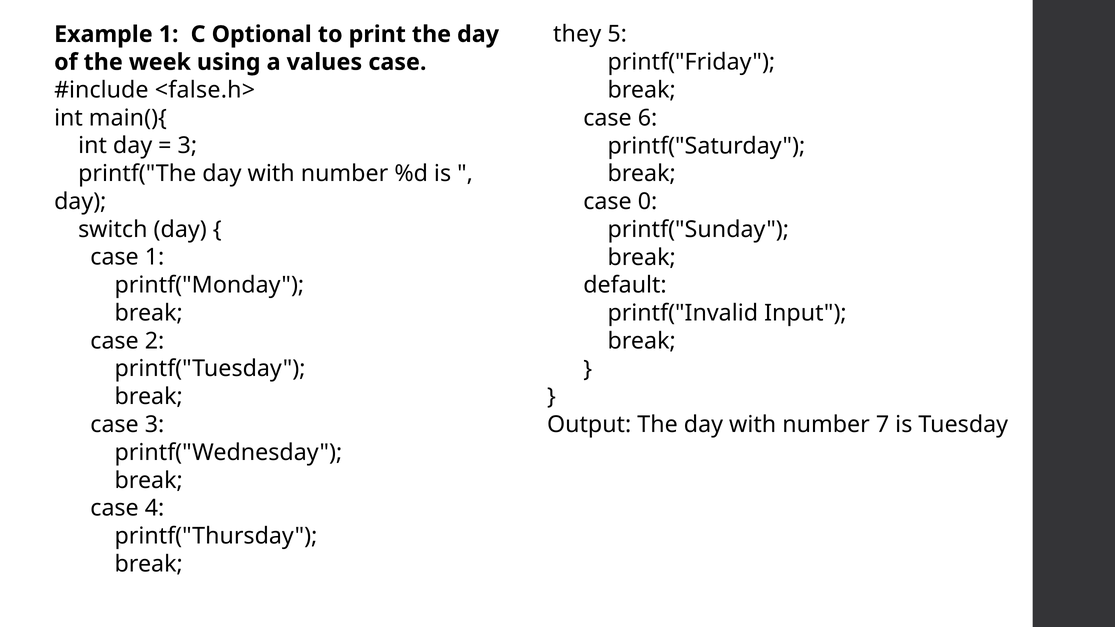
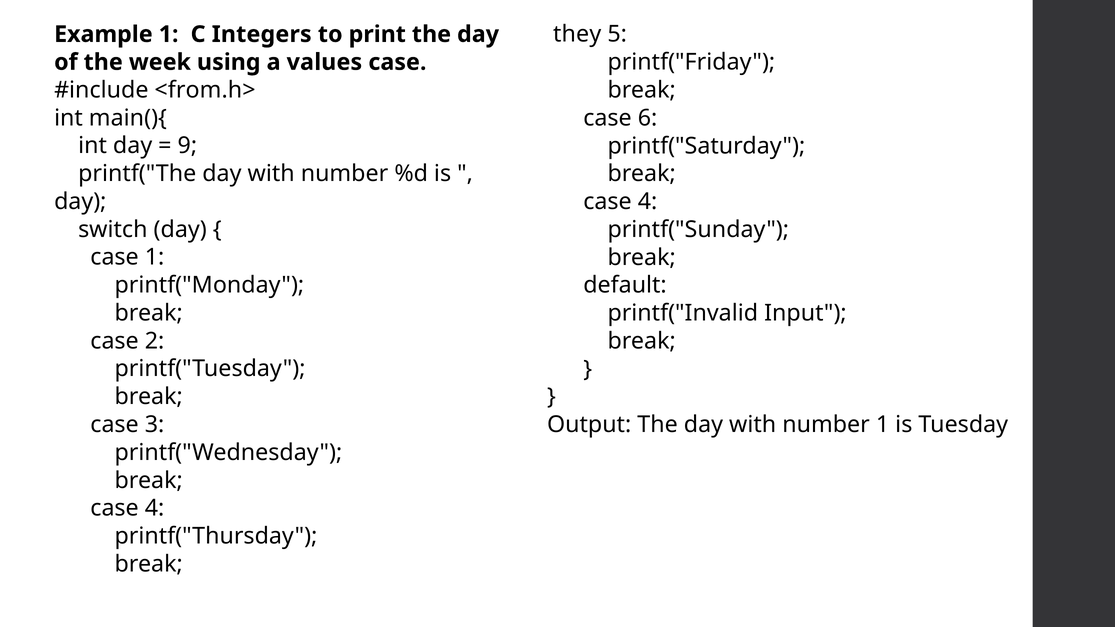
Optional: Optional -> Integers (262, 34)
<false.h>: <false.h> -> <from.h> (205, 90)
3: 3 -> 9 (187, 146)
0: 0 -> 4 (648, 202)
number 7: 7 -> 1 (883, 425)
